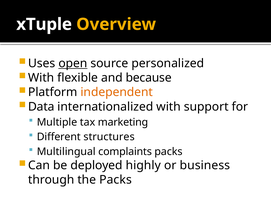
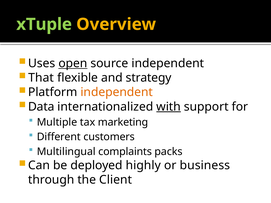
xTuple colour: white -> light green (44, 24)
source personalized: personalized -> independent (168, 63)
With: With -> That (41, 78)
because: because -> strategy (149, 78)
with underline: none -> present (169, 107)
structures: structures -> customers (109, 137)
the Packs: Packs -> Client (116, 180)
